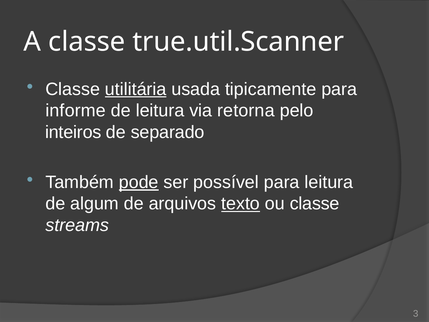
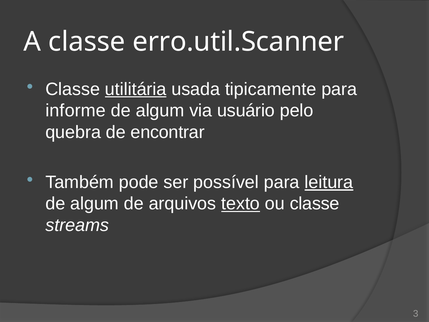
true.util.Scanner: true.util.Scanner -> erro.util.Scanner (238, 42)
leitura: leitura -> algum (160, 111)
retorna: retorna -> usuário (246, 111)
inteiros: inteiros -> quebra (73, 132)
separado: separado -> encontrar (168, 132)
pode underline: present -> none (139, 182)
leitura underline: none -> present (329, 182)
